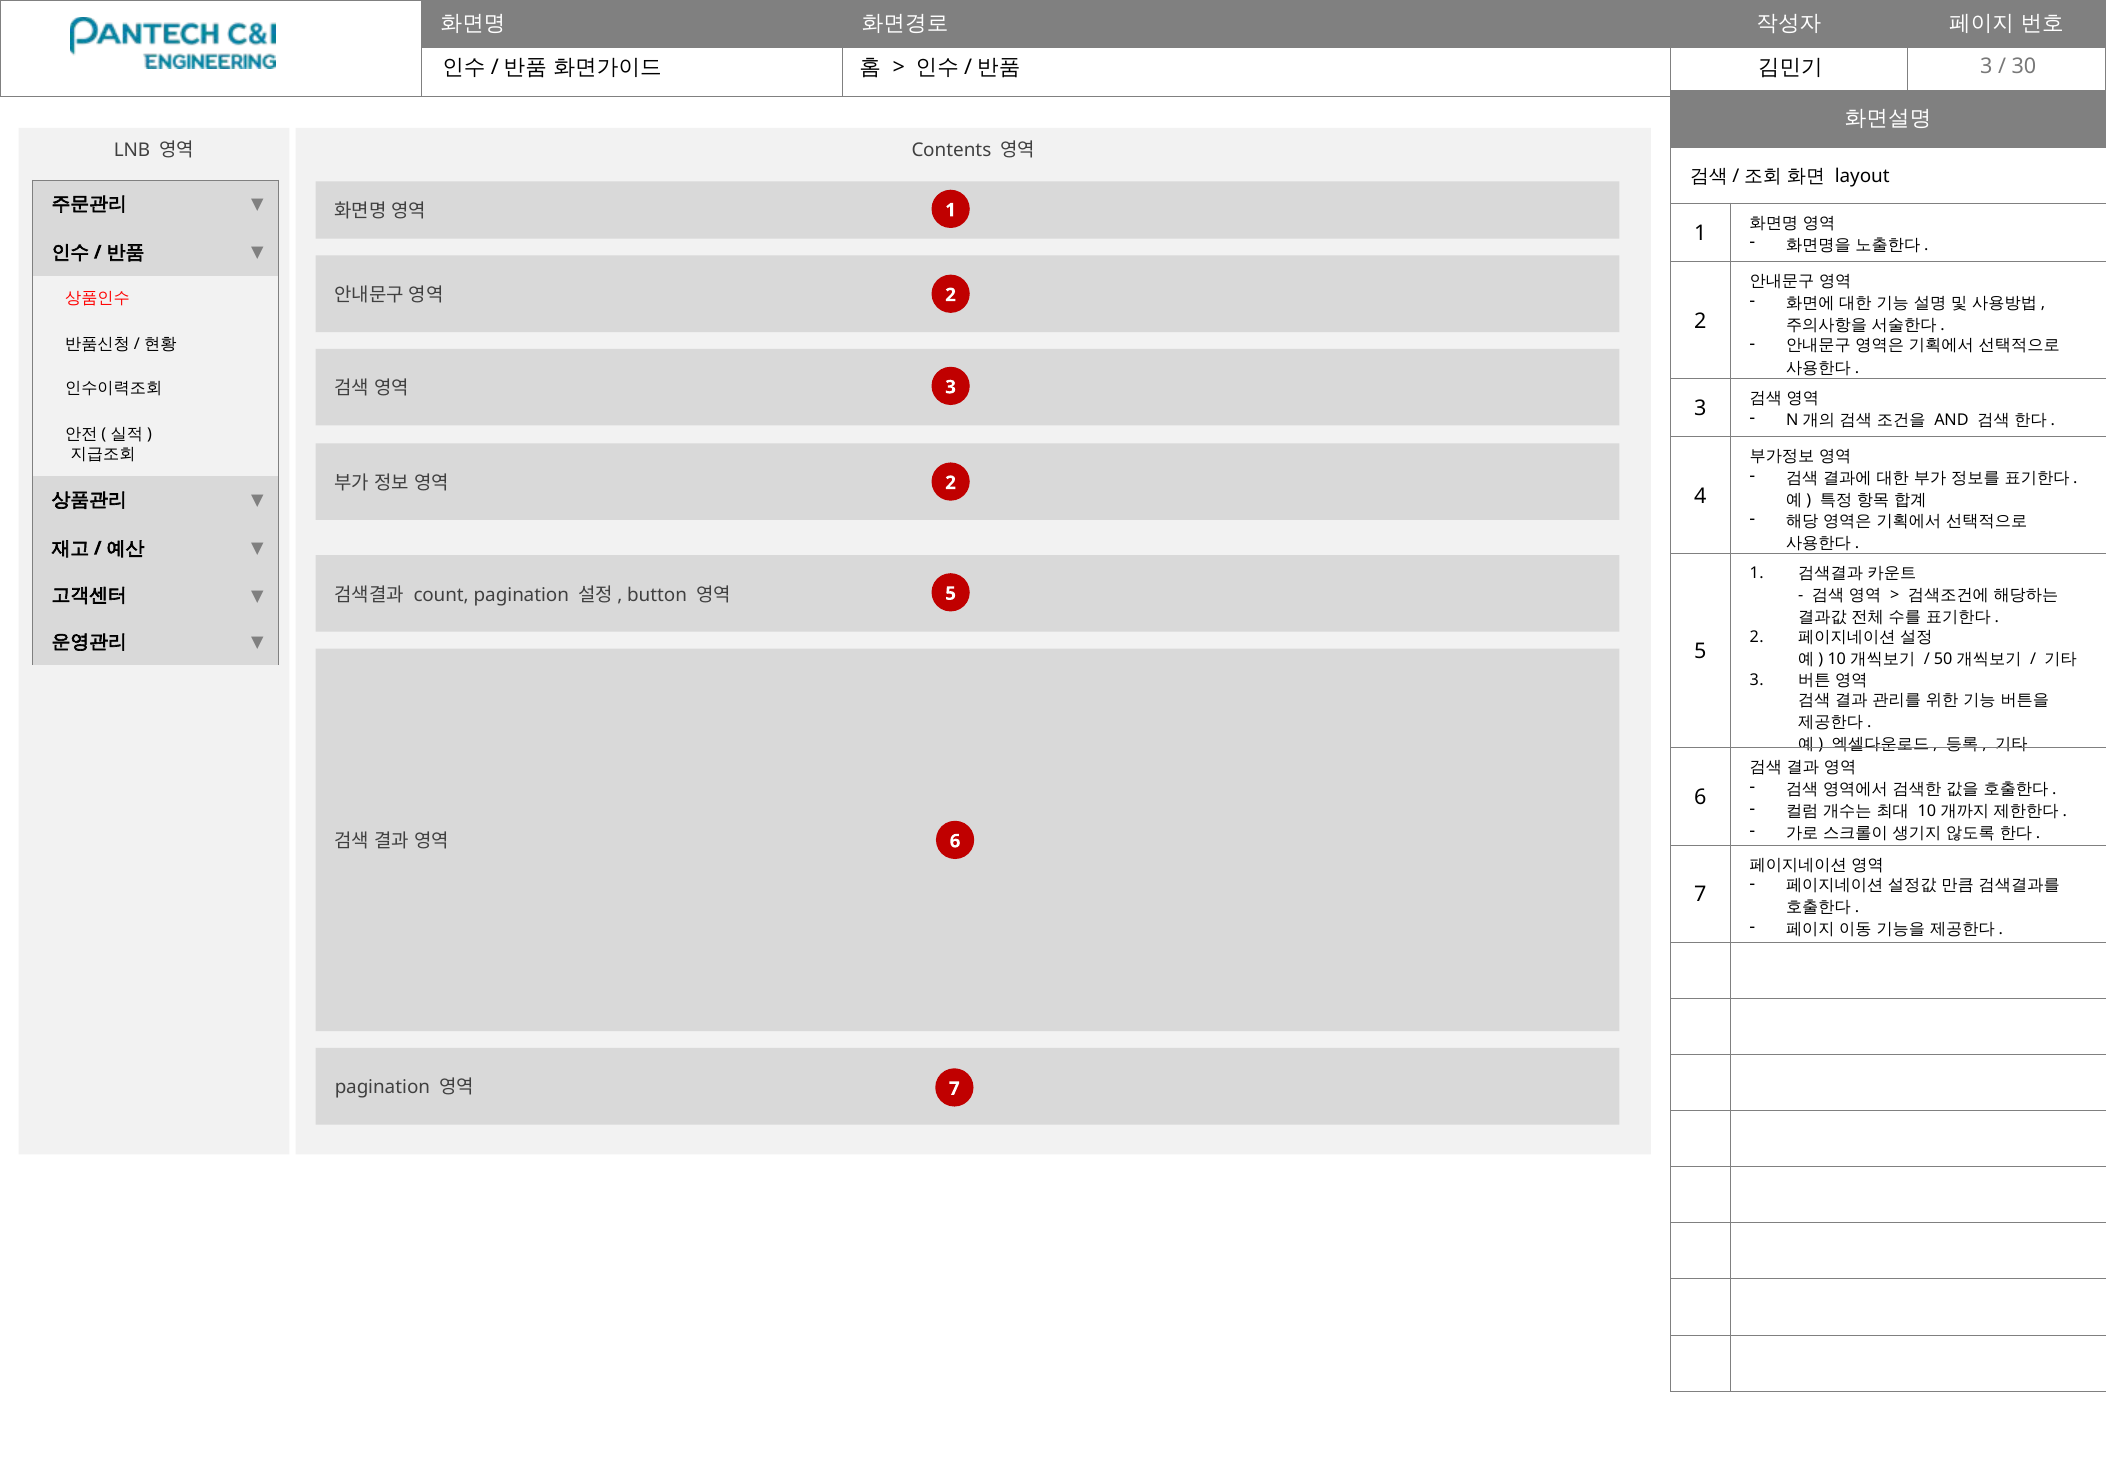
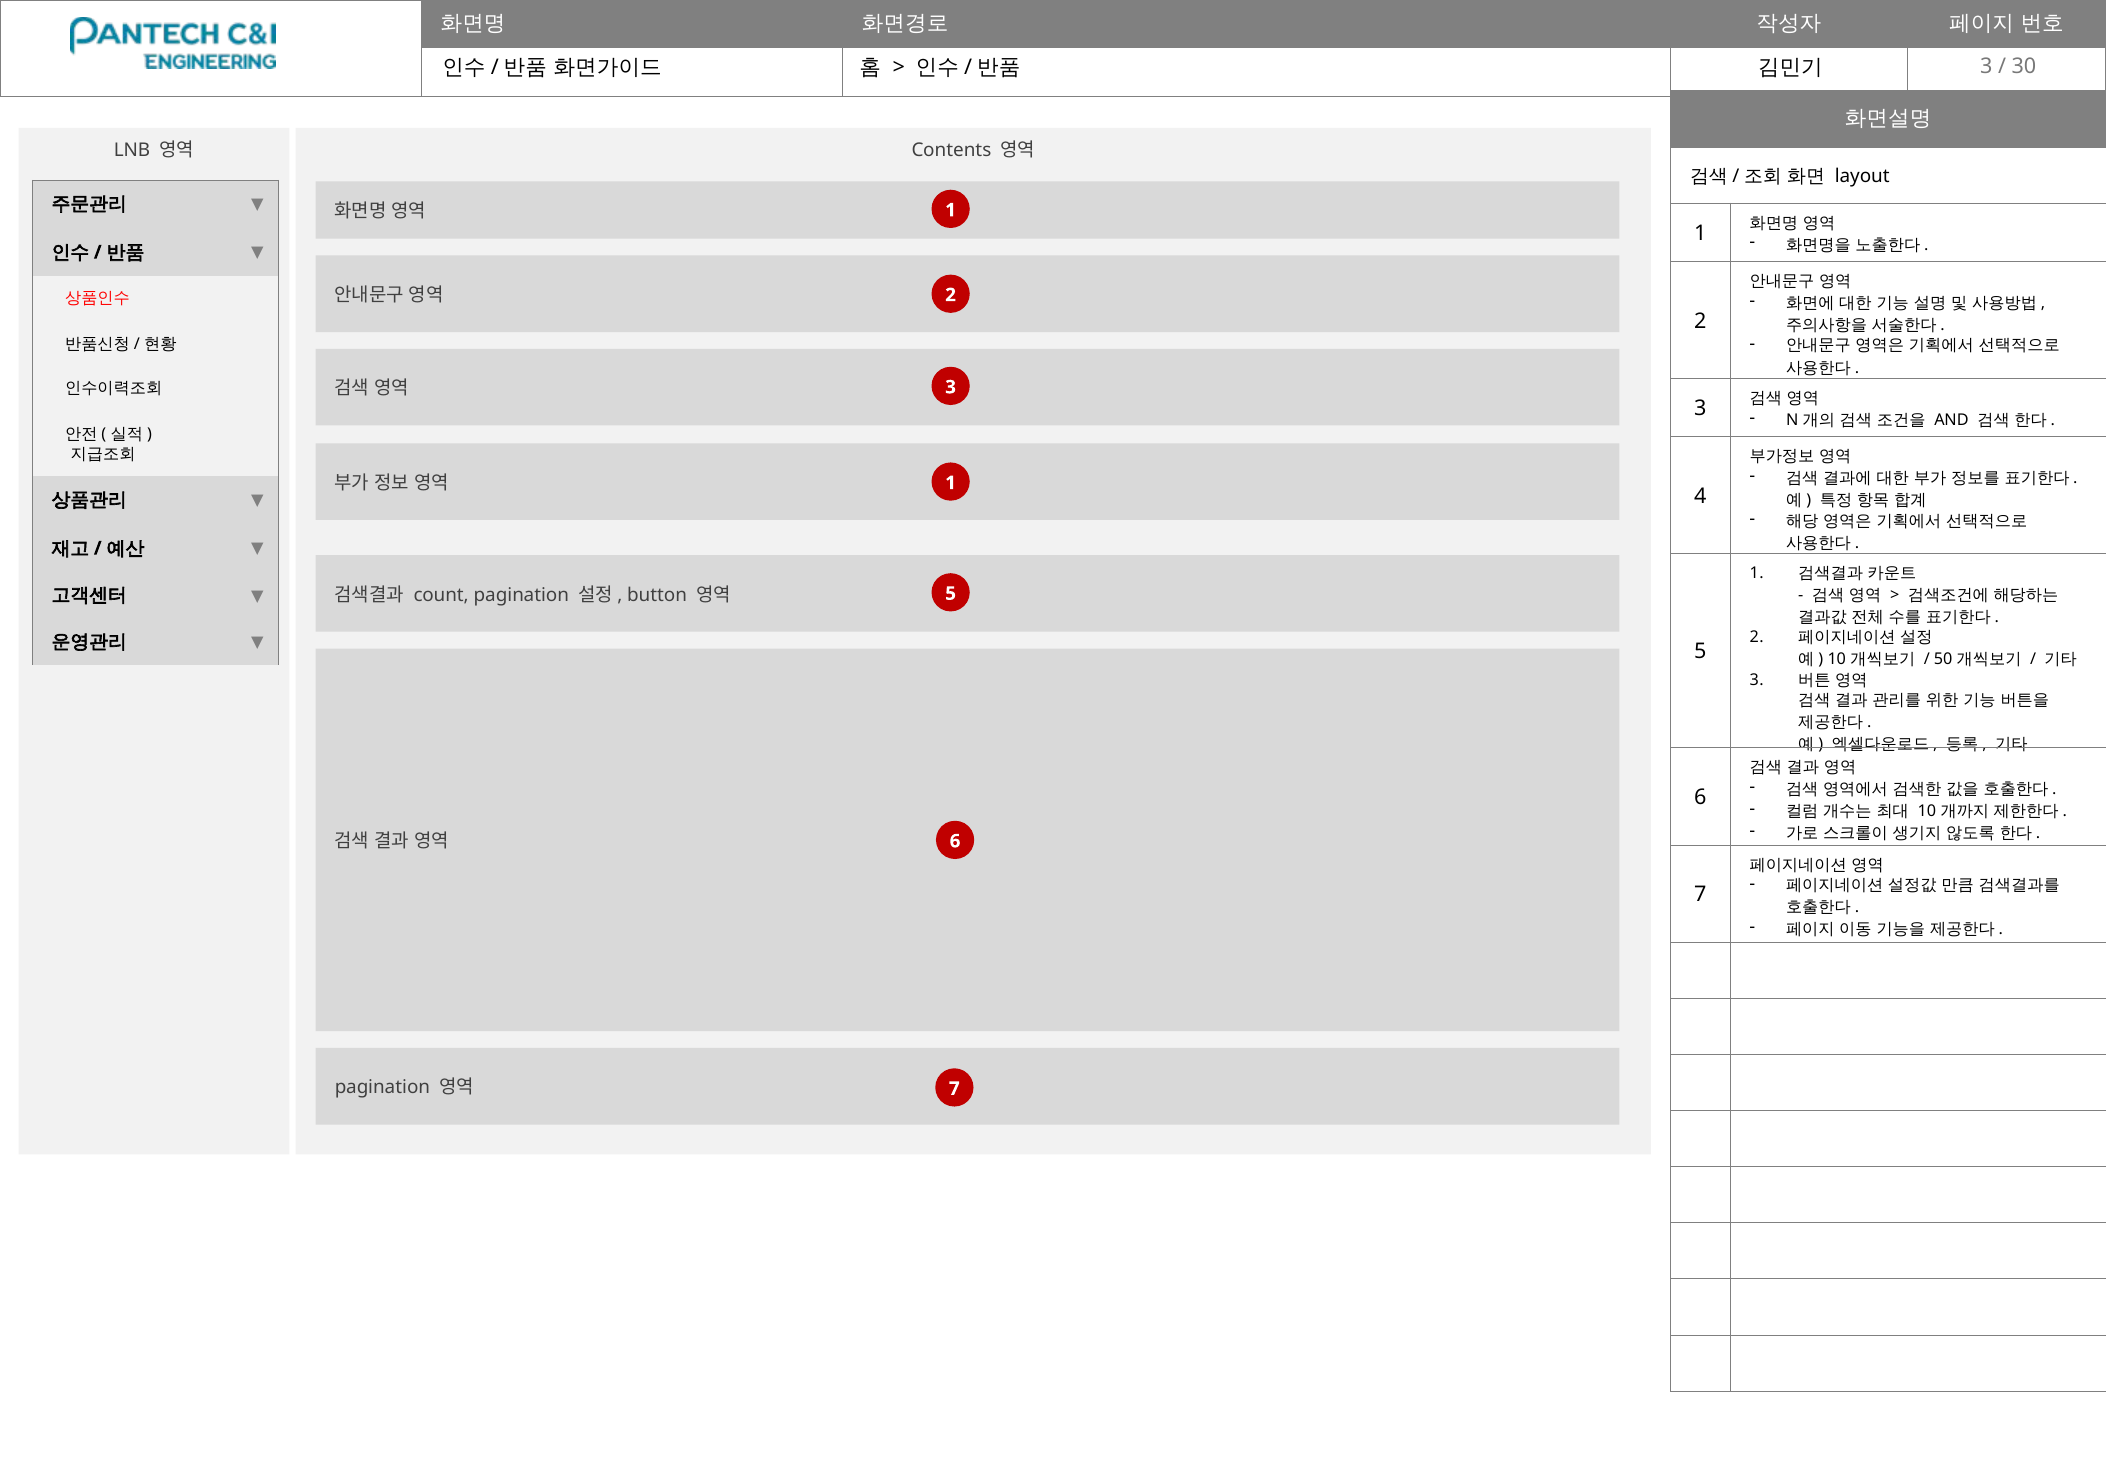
2: 2 -> 1 (951, 483)
